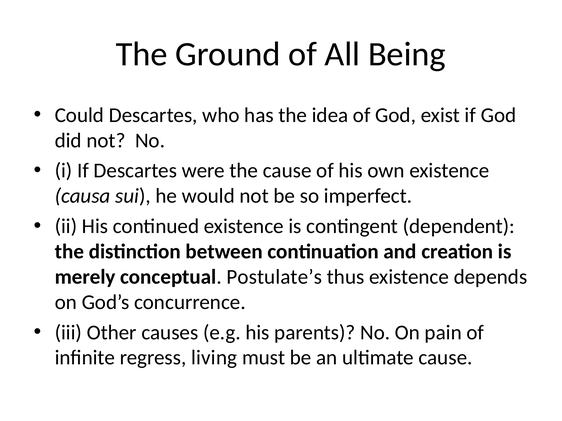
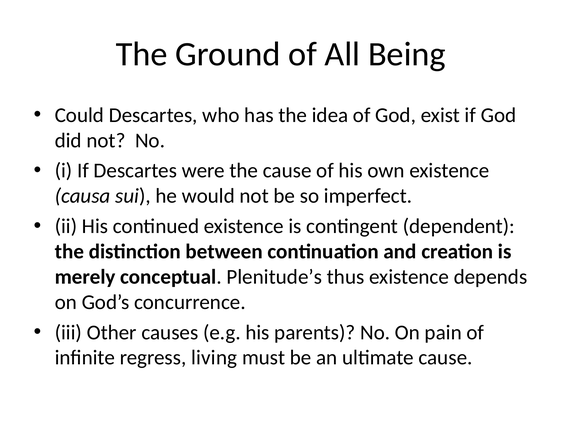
Postulate’s: Postulate’s -> Plenitude’s (274, 277)
